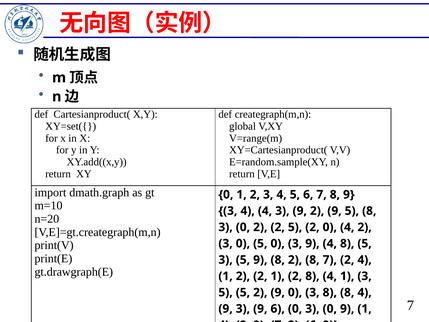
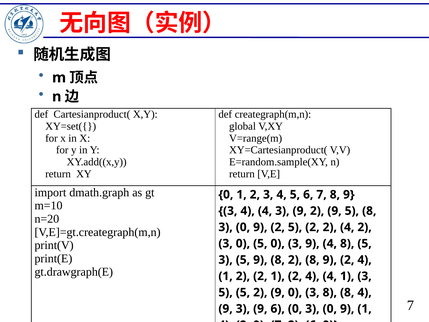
2: 2 -> 9 (260, 227)
5 2 0: 0 -> 2 (330, 227)
2 8 7: 7 -> 9 (330, 260)
1 2 8: 8 -> 4 (312, 276)
